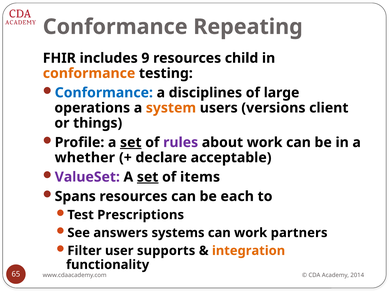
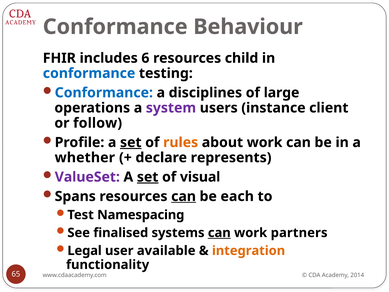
Repeating: Repeating -> Behaviour (248, 27)
9: 9 -> 6 (145, 58)
conformance colour: orange -> blue (89, 73)
system colour: orange -> purple (171, 108)
versions: versions -> instance (273, 108)
things: things -> follow (98, 123)
rules colour: purple -> orange (181, 142)
acceptable: acceptable -> represents (231, 157)
items: items -> visual (200, 177)
can underline: none -> present (184, 196)
Prescriptions: Prescriptions -> Namespacing (141, 215)
answers: answers -> finalised (121, 233)
can underline: none -> present (219, 233)
Filter: Filter -> Legal (85, 250)
supports: supports -> available (166, 250)
